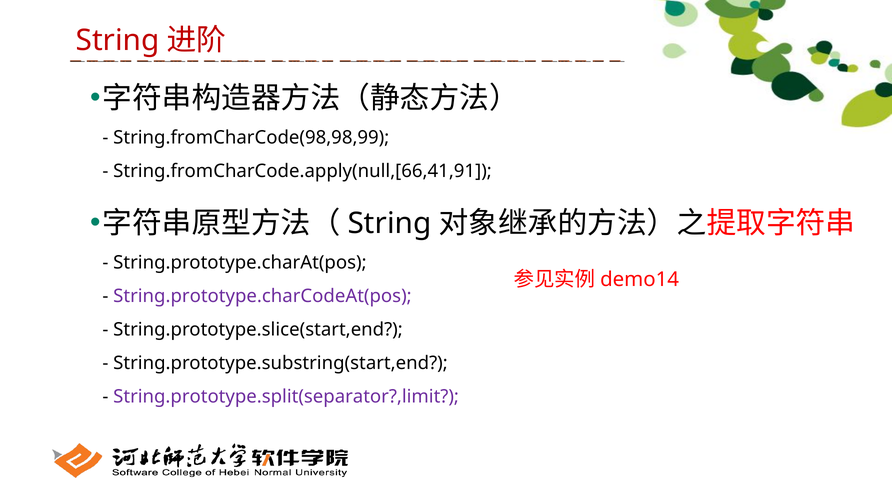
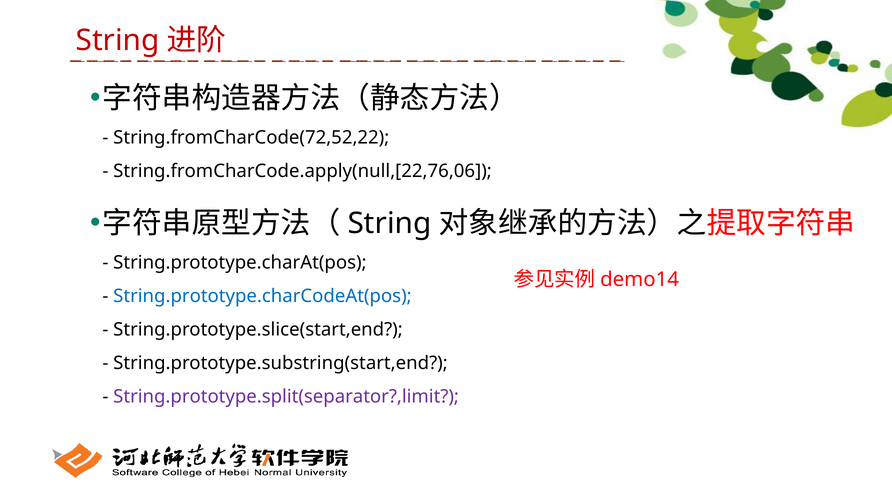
String.fromCharCode(98,98,99: String.fromCharCode(98,98,99 -> String.fromCharCode(72,52,22 (251, 138)
String.fromCharCode.apply(null,[66,41,91: String.fromCharCode.apply(null,[66,41,91 -> String.fromCharCode.apply(null,[22,76,06 (303, 171)
String.prototype.charCodeAt(pos colour: purple -> blue (262, 296)
